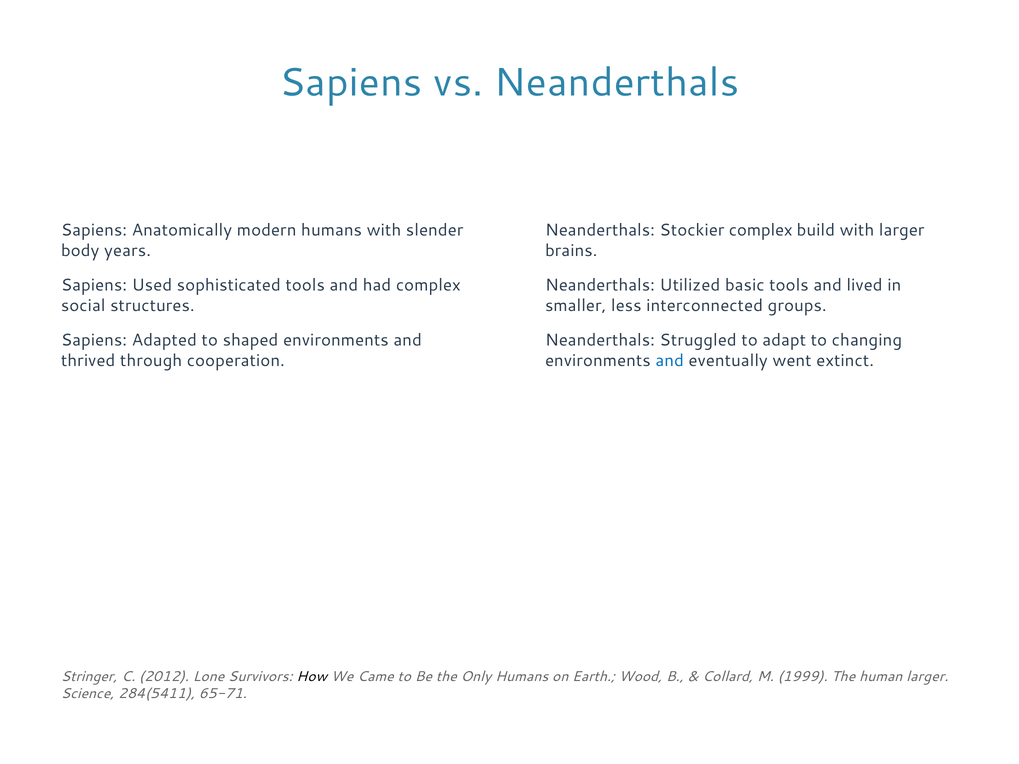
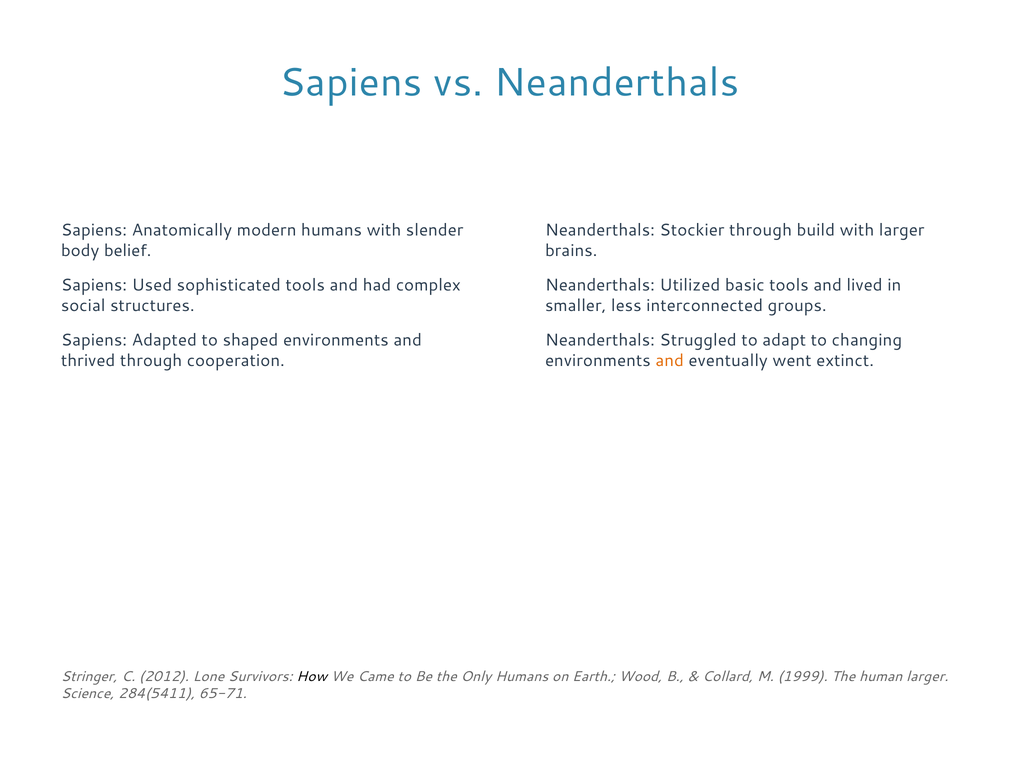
Stockier complex: complex -> through (761, 230)
years: years -> belief (128, 251)
and colour: blue -> orange (670, 361)
